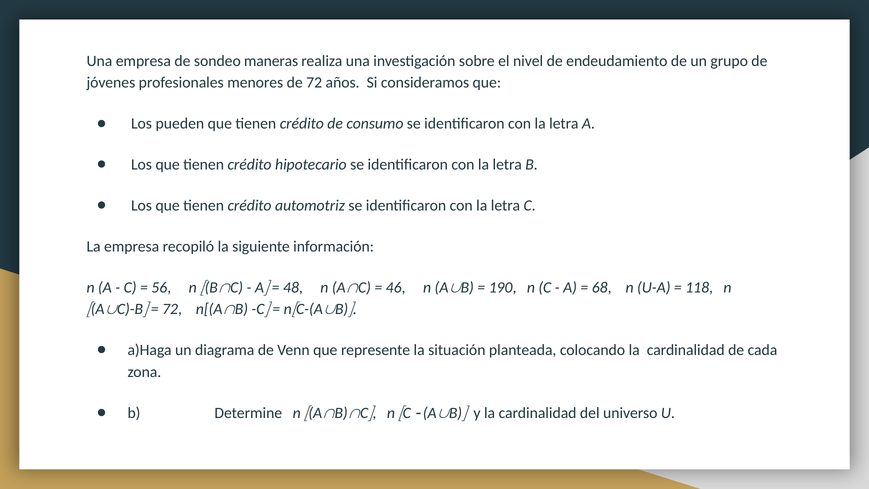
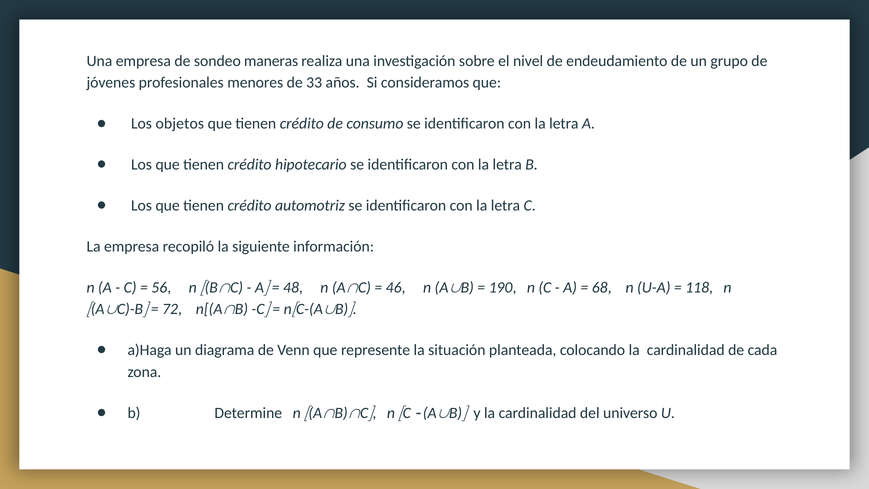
de 72: 72 -> 33 (314, 83)
pueden: pueden -> objetos (180, 124)
